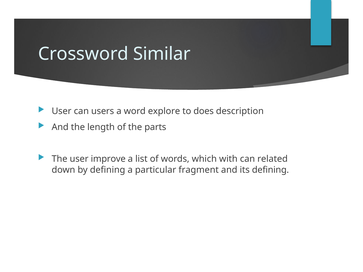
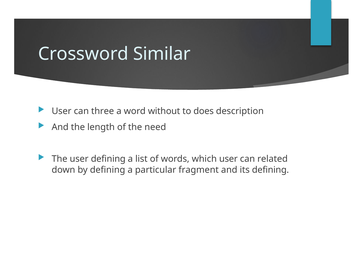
users: users -> three (103, 111)
explore: explore -> without (164, 111)
parts: parts -> need (155, 127)
user improve: improve -> defining (108, 159)
which with: with -> user (228, 159)
